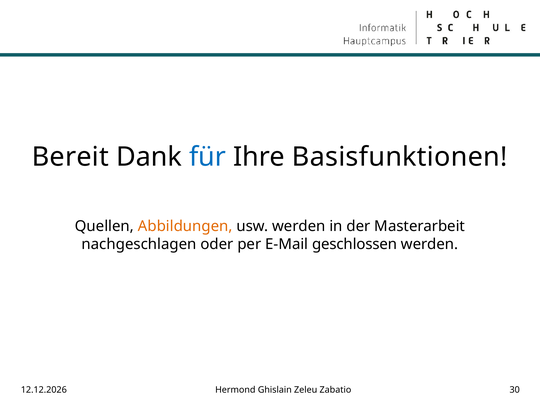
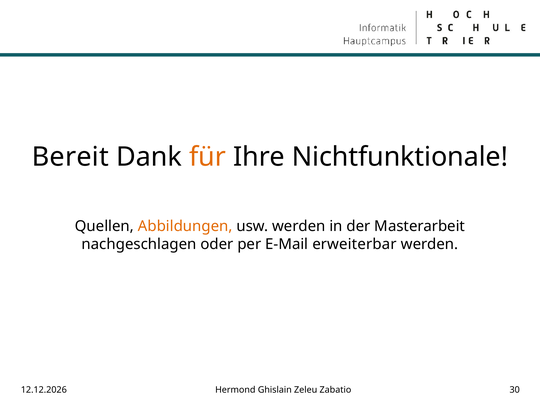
für colour: blue -> orange (208, 157)
Basisfunktionen: Basisfunktionen -> Nichtfunktionale (400, 157)
geschlossen: geschlossen -> erweiterbar (354, 244)
